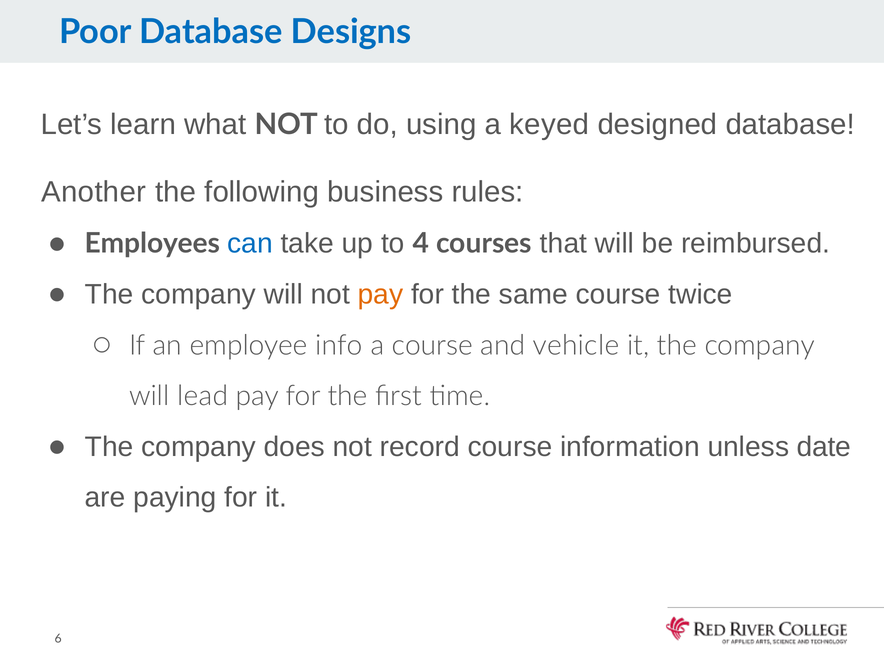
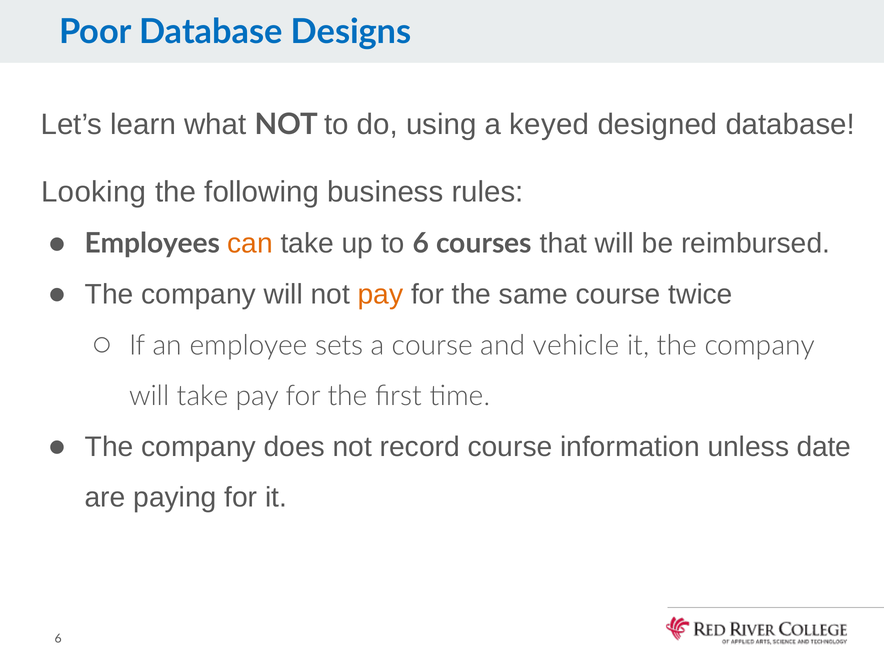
Another: Another -> Looking (94, 192)
can colour: blue -> orange (250, 244)
to 4: 4 -> 6 (421, 244)
info: info -> sets (339, 345)
will lead: lead -> take (203, 396)
